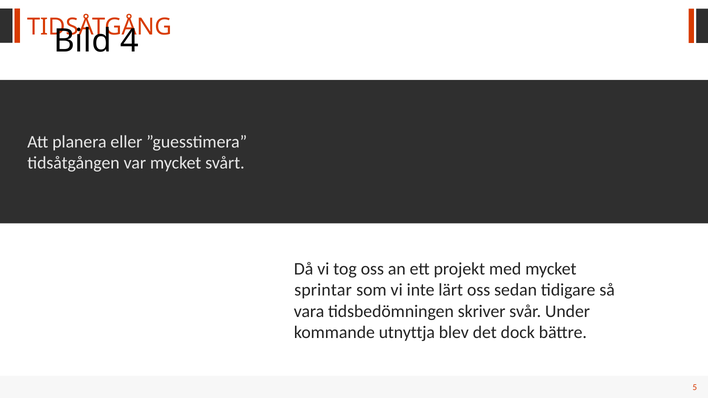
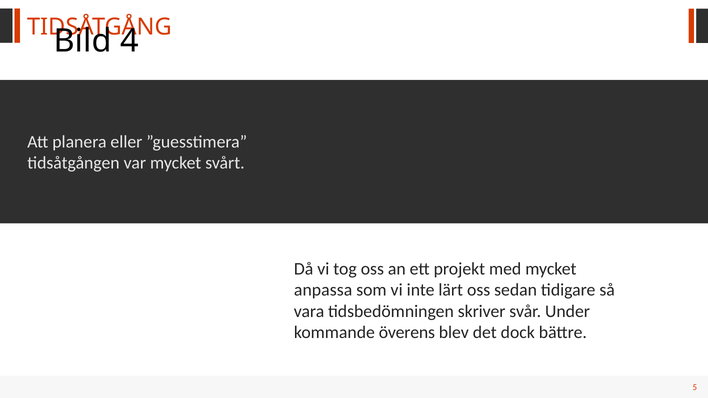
sprintar: sprintar -> anpassa (323, 290)
utnyttja: utnyttja -> överens (407, 333)
